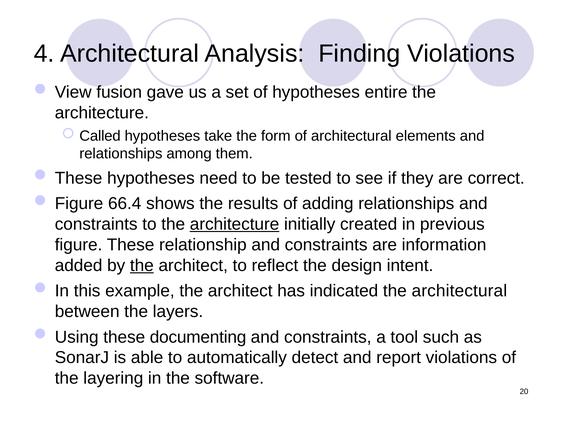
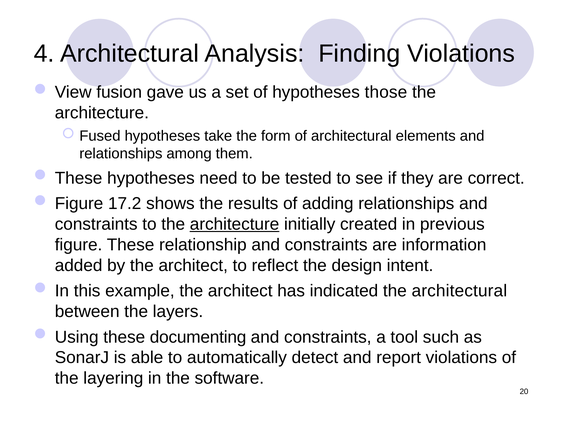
entire: entire -> those (386, 92)
Called: Called -> Fused (100, 136)
66.4: 66.4 -> 17.2 (125, 204)
the underline: present -> none (142, 266)
